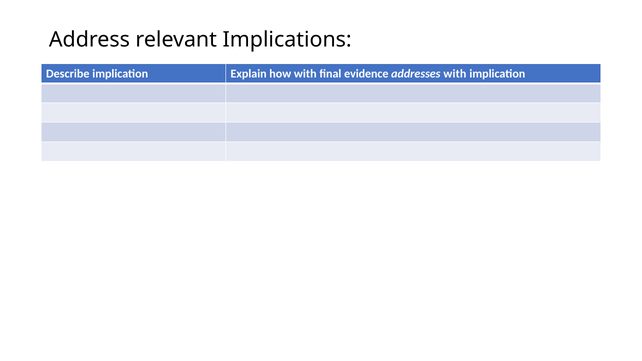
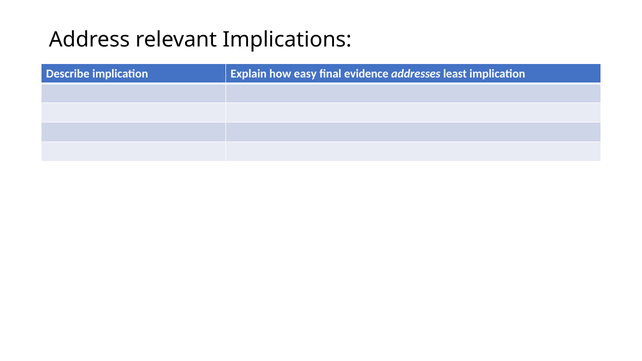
how with: with -> easy (305, 74)
addresses with: with -> least (455, 74)
